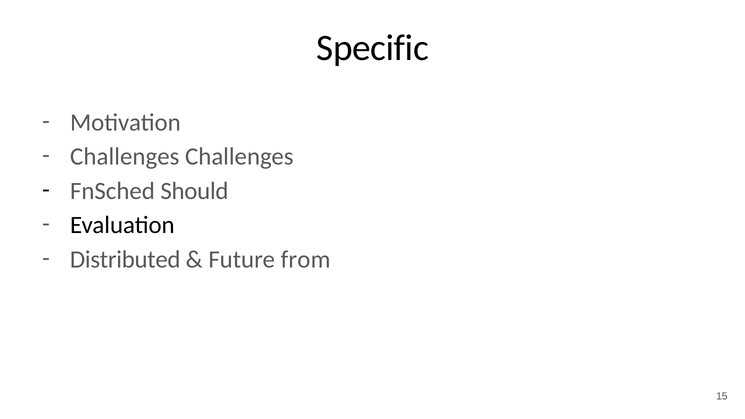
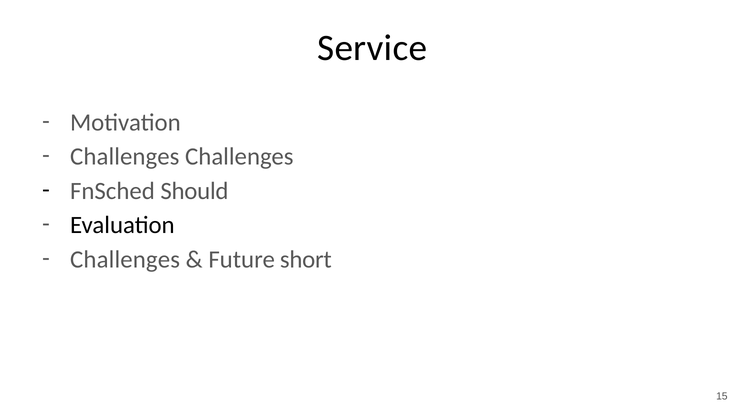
Specific: Specific -> Service (372, 48)
Distributed: Distributed -> Challenges (125, 259)
from: from -> short (306, 259)
